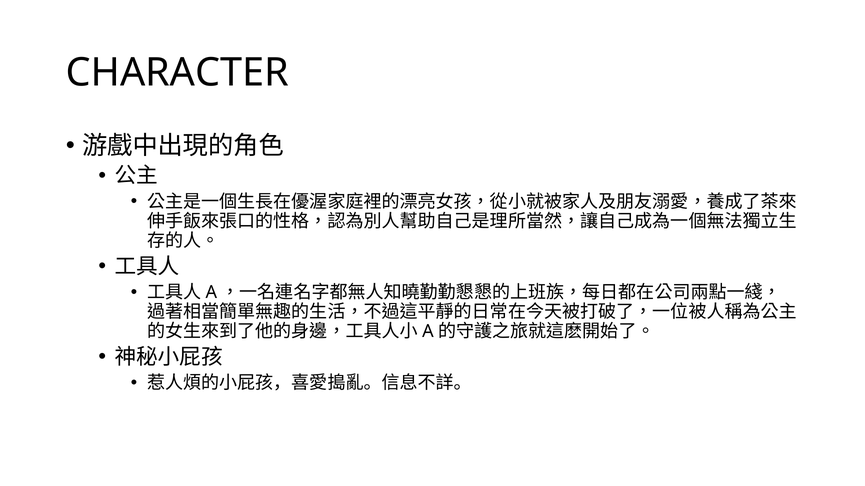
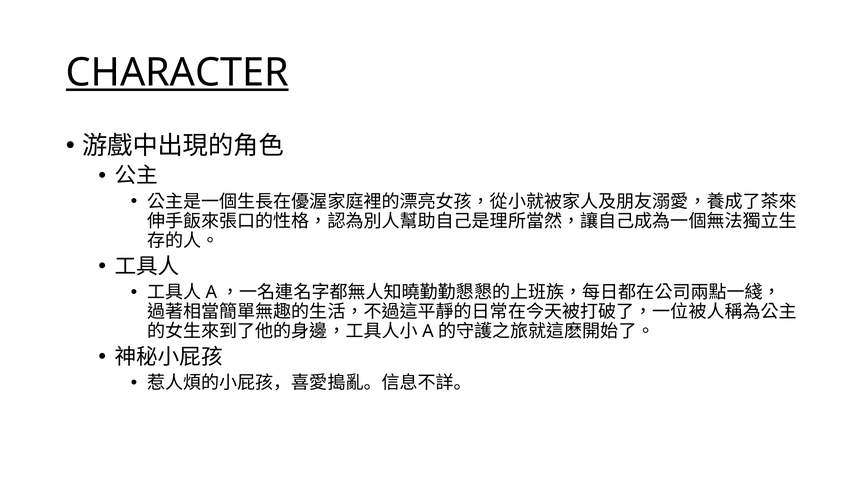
CHARACTER underline: none -> present (177, 73)
